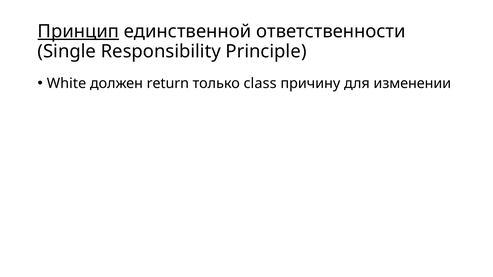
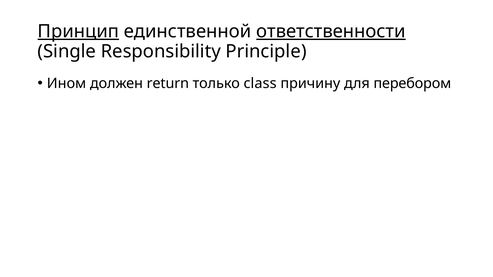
ответственности underline: none -> present (331, 31)
White: White -> Ином (67, 83)
изменении: изменении -> перебором (412, 83)
